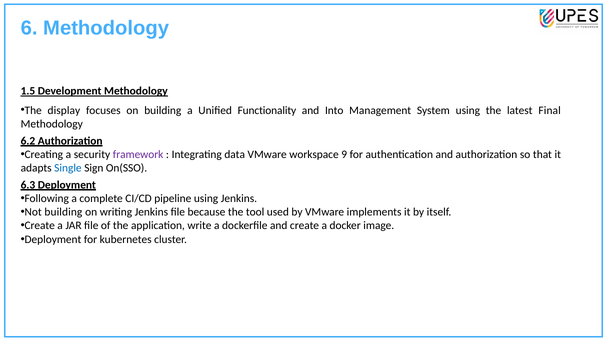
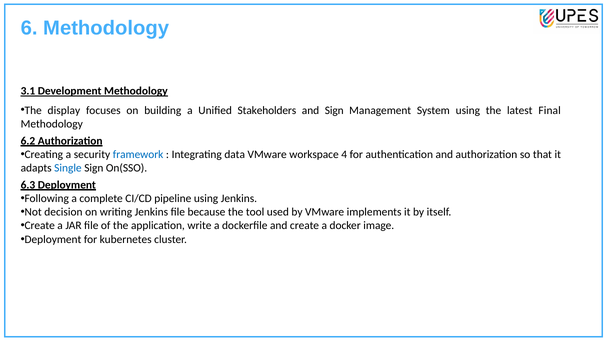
1.5: 1.5 -> 3.1 (28, 91)
Functionality: Functionality -> Stakeholders (267, 110)
and Into: Into -> Sign (334, 110)
framework colour: purple -> blue (138, 155)
9: 9 -> 4 (344, 155)
Not building: building -> decision (63, 212)
